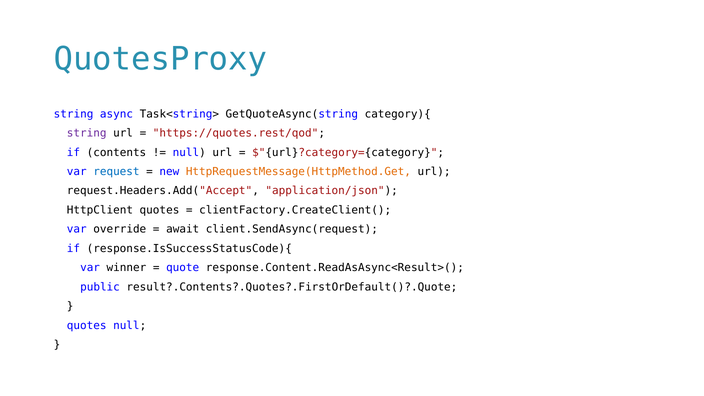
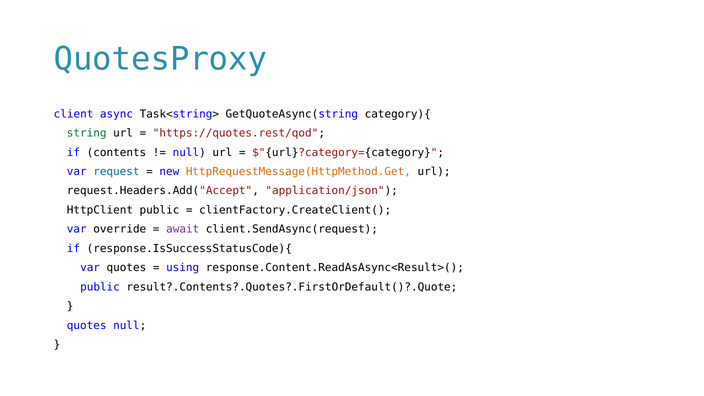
string: string -> client (74, 114)
string colour: purple -> green (87, 133)
HttpClient quotes: quotes -> public (159, 210)
await colour: black -> purple (183, 229)
var winner: winner -> quotes (126, 268)
quote: quote -> using (183, 268)
